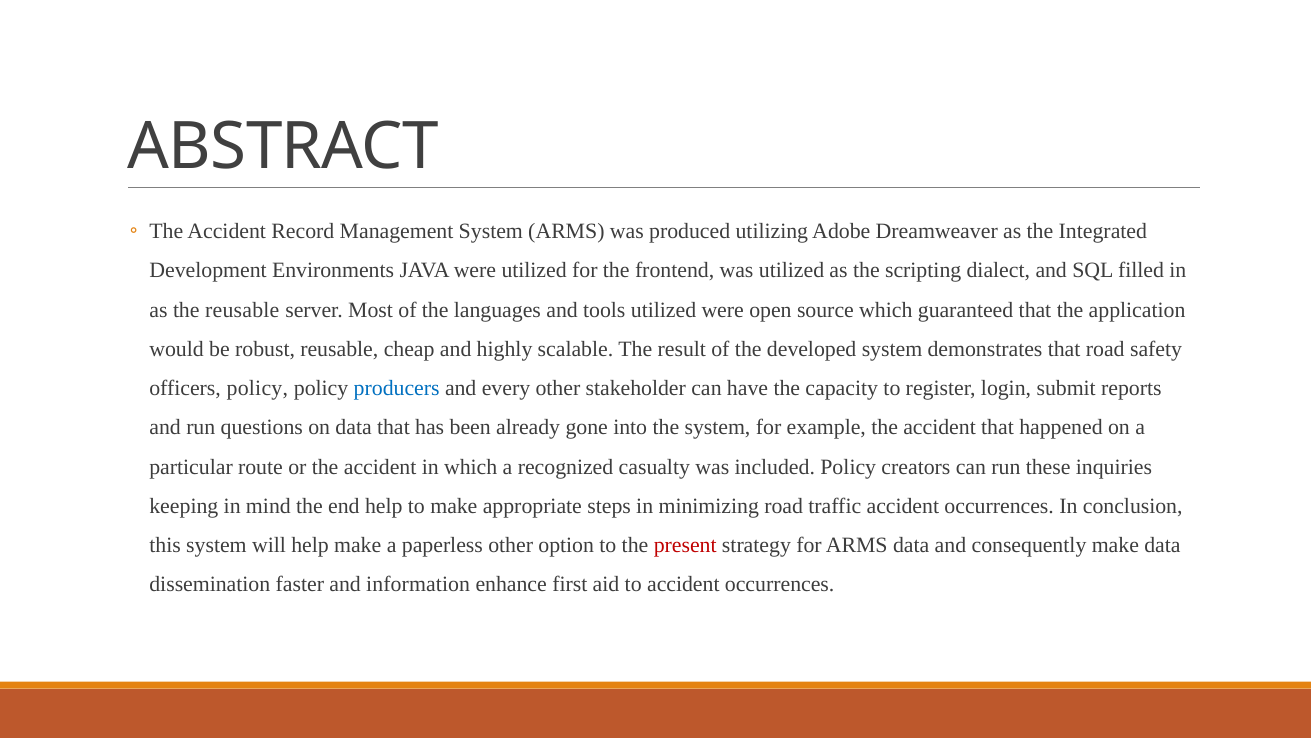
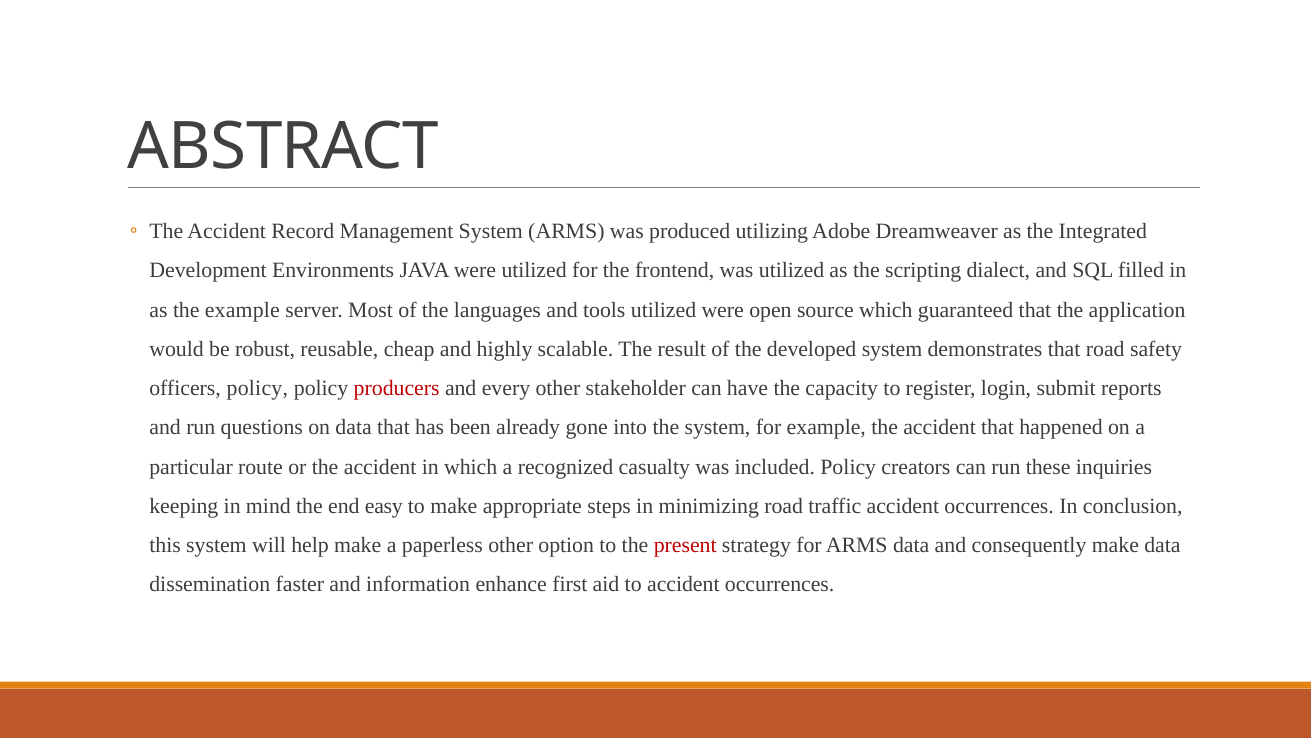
the reusable: reusable -> example (242, 310)
producers colour: blue -> red (397, 388)
end help: help -> easy (384, 506)
